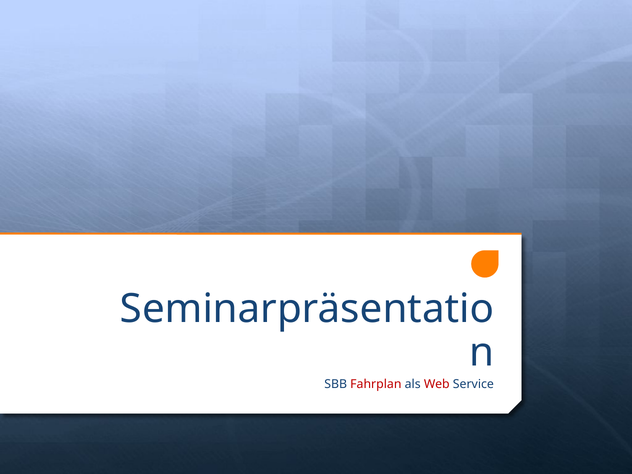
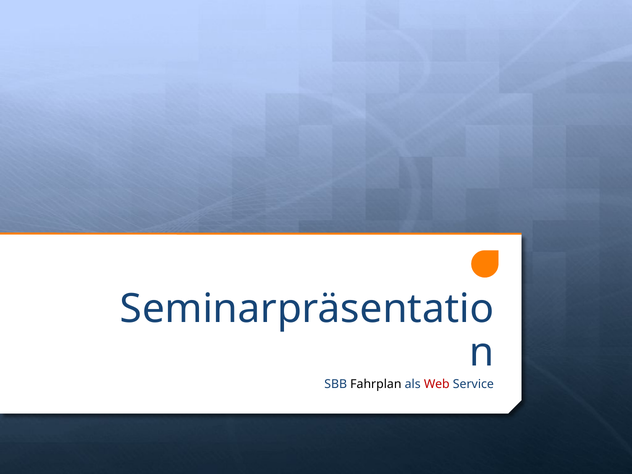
Fahrplan colour: red -> black (376, 384)
